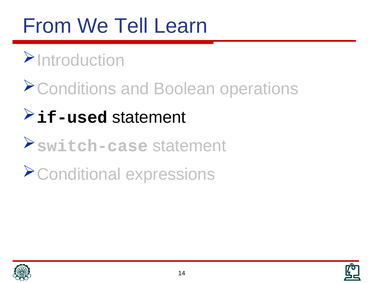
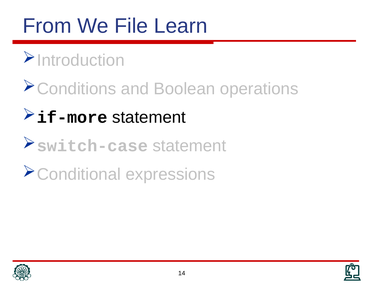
Tell: Tell -> File (131, 26)
if-used: if-used -> if-more (72, 118)
